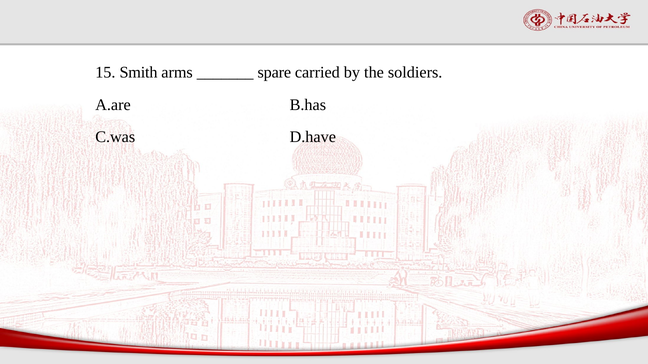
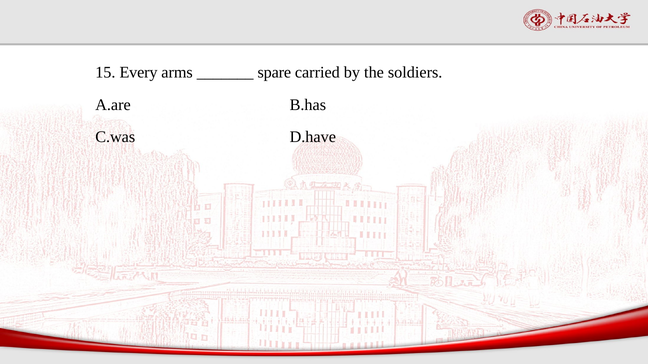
Smith: Smith -> Every (139, 72)
